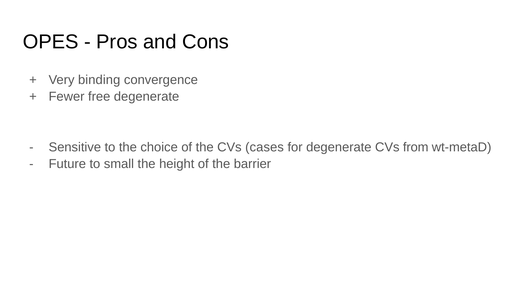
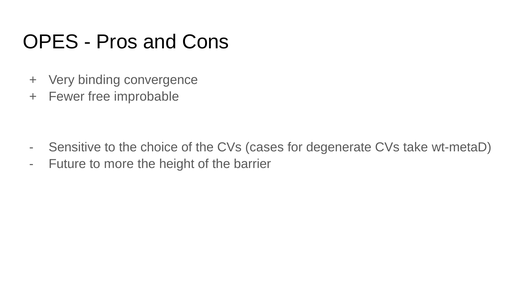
free degenerate: degenerate -> improbable (147, 97)
from: from -> take (416, 147)
small: small -> more (119, 164)
